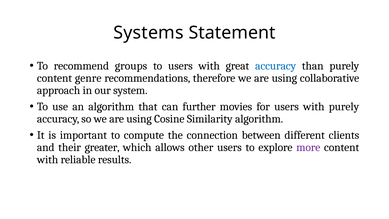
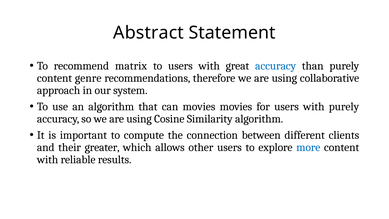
Systems: Systems -> Abstract (149, 33)
groups: groups -> matrix (131, 66)
can further: further -> movies (199, 106)
more colour: purple -> blue (308, 147)
